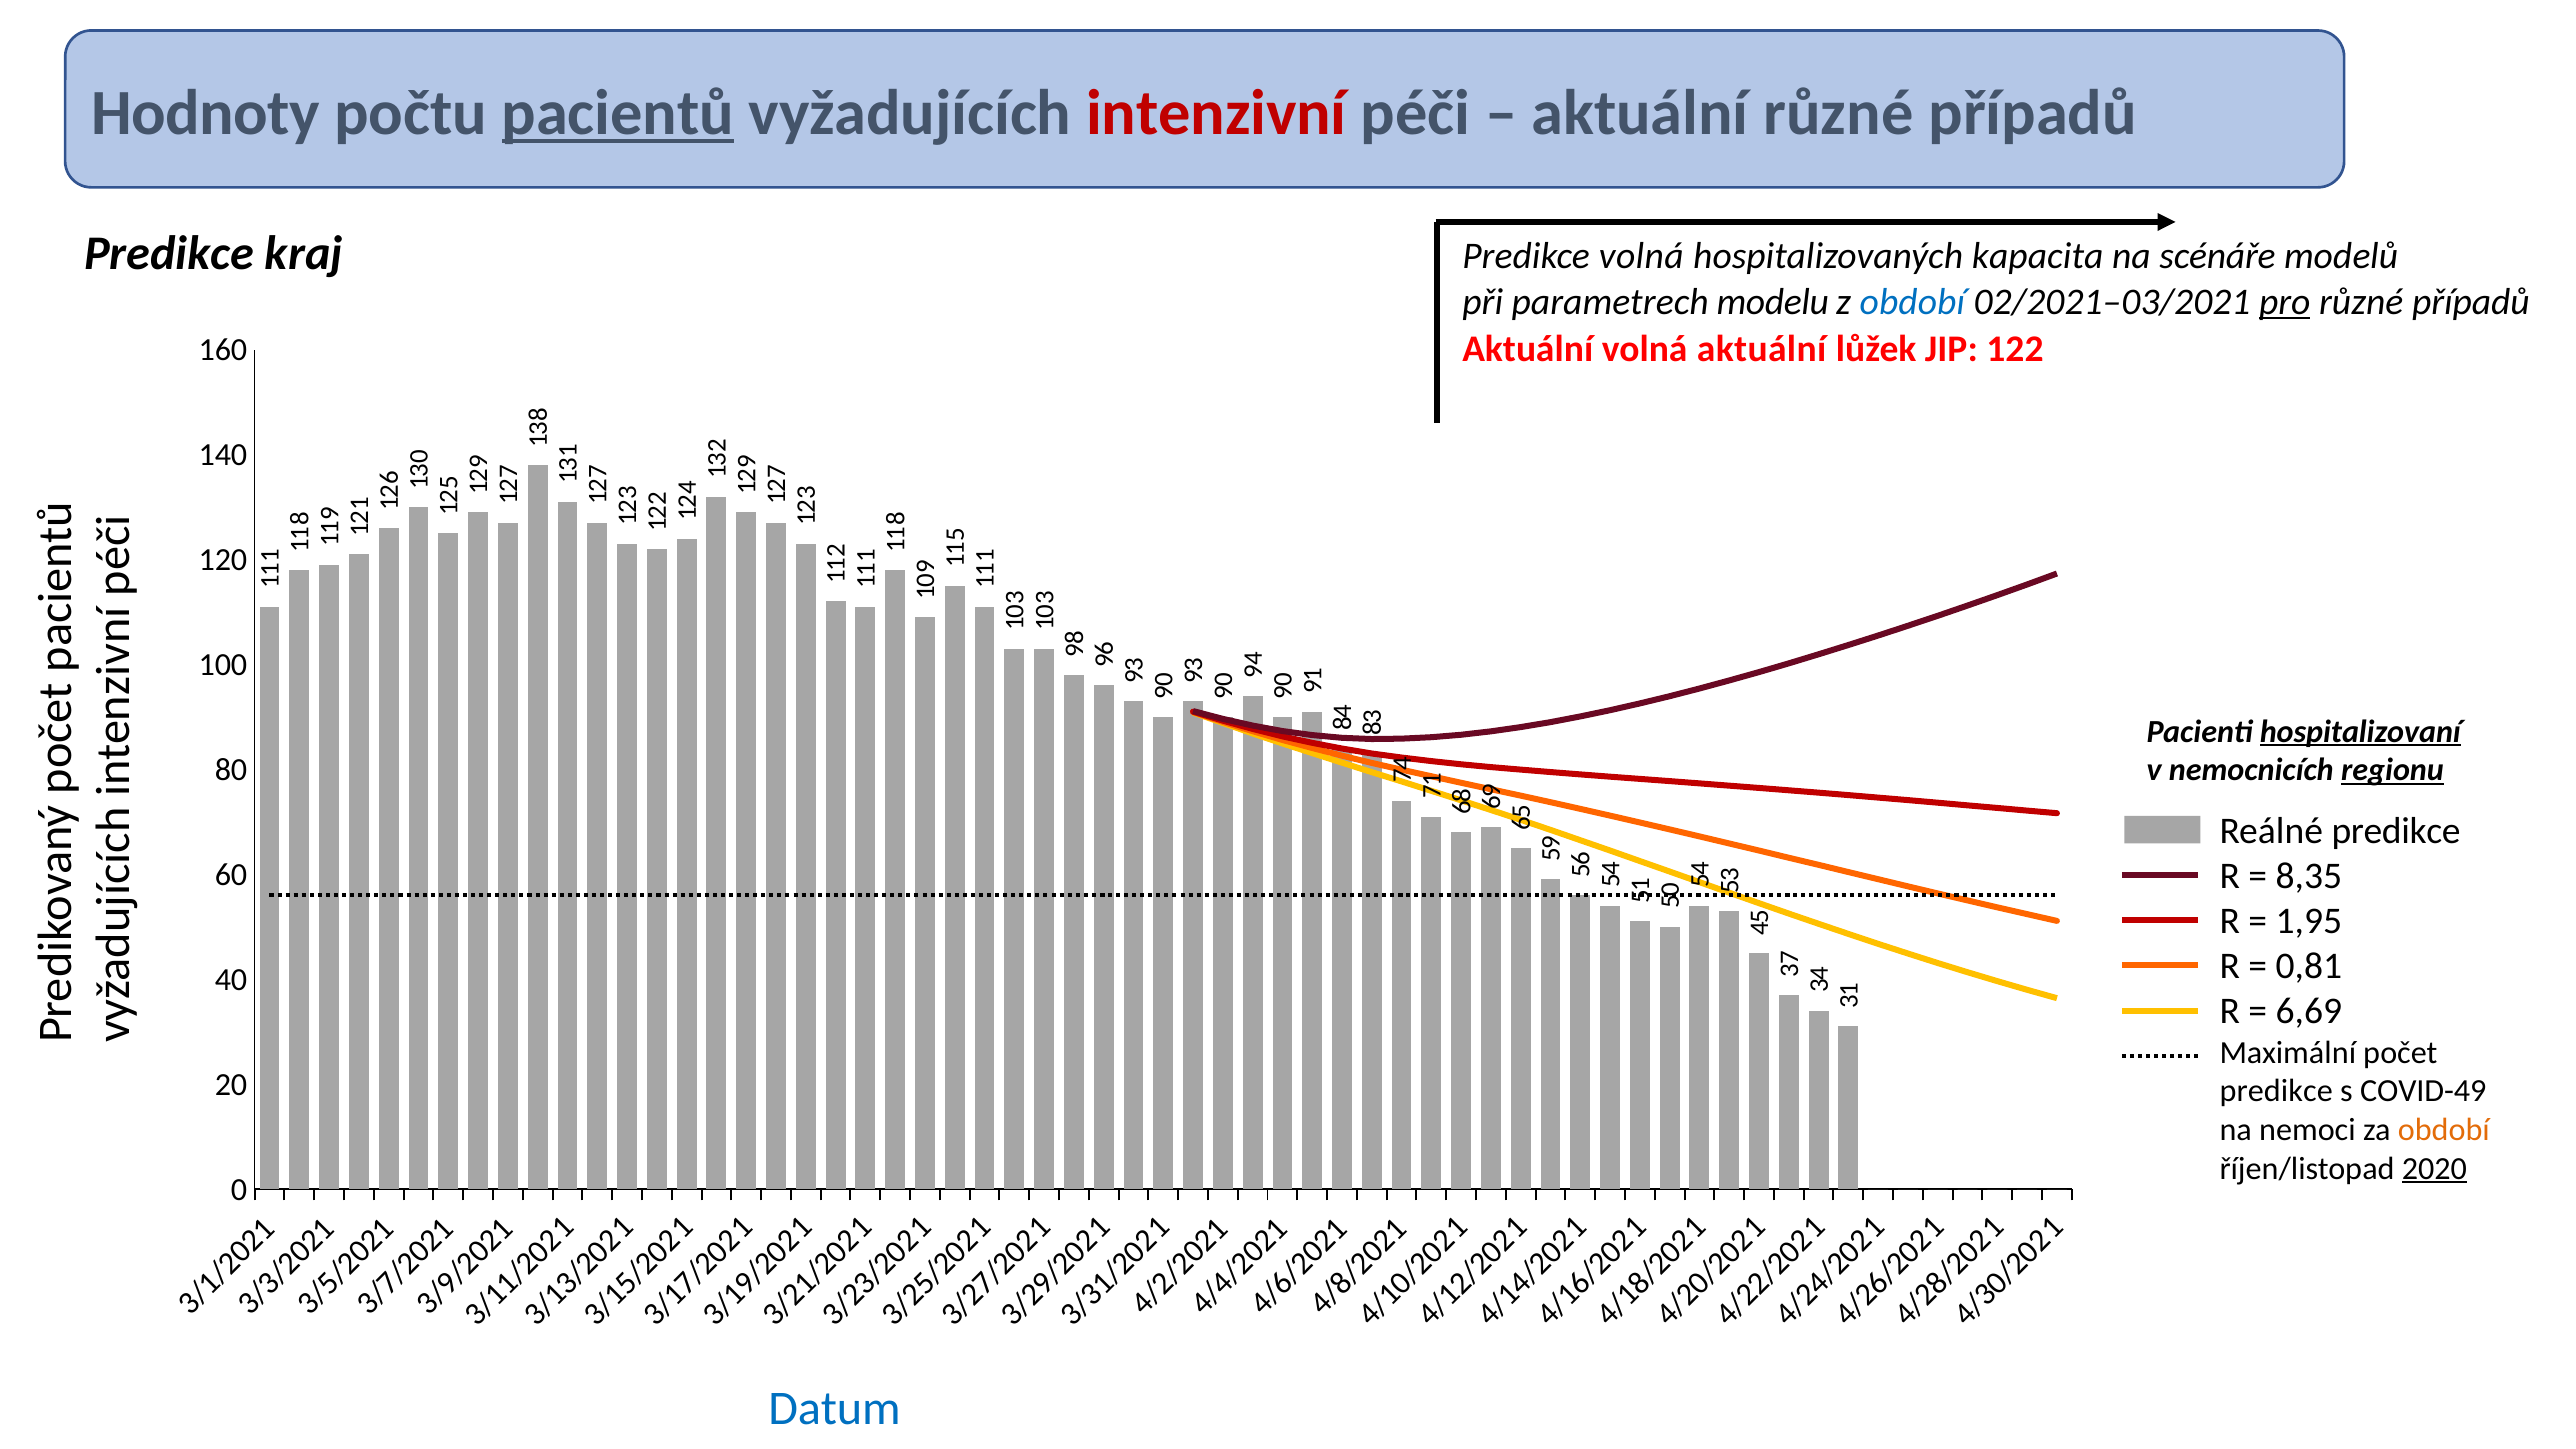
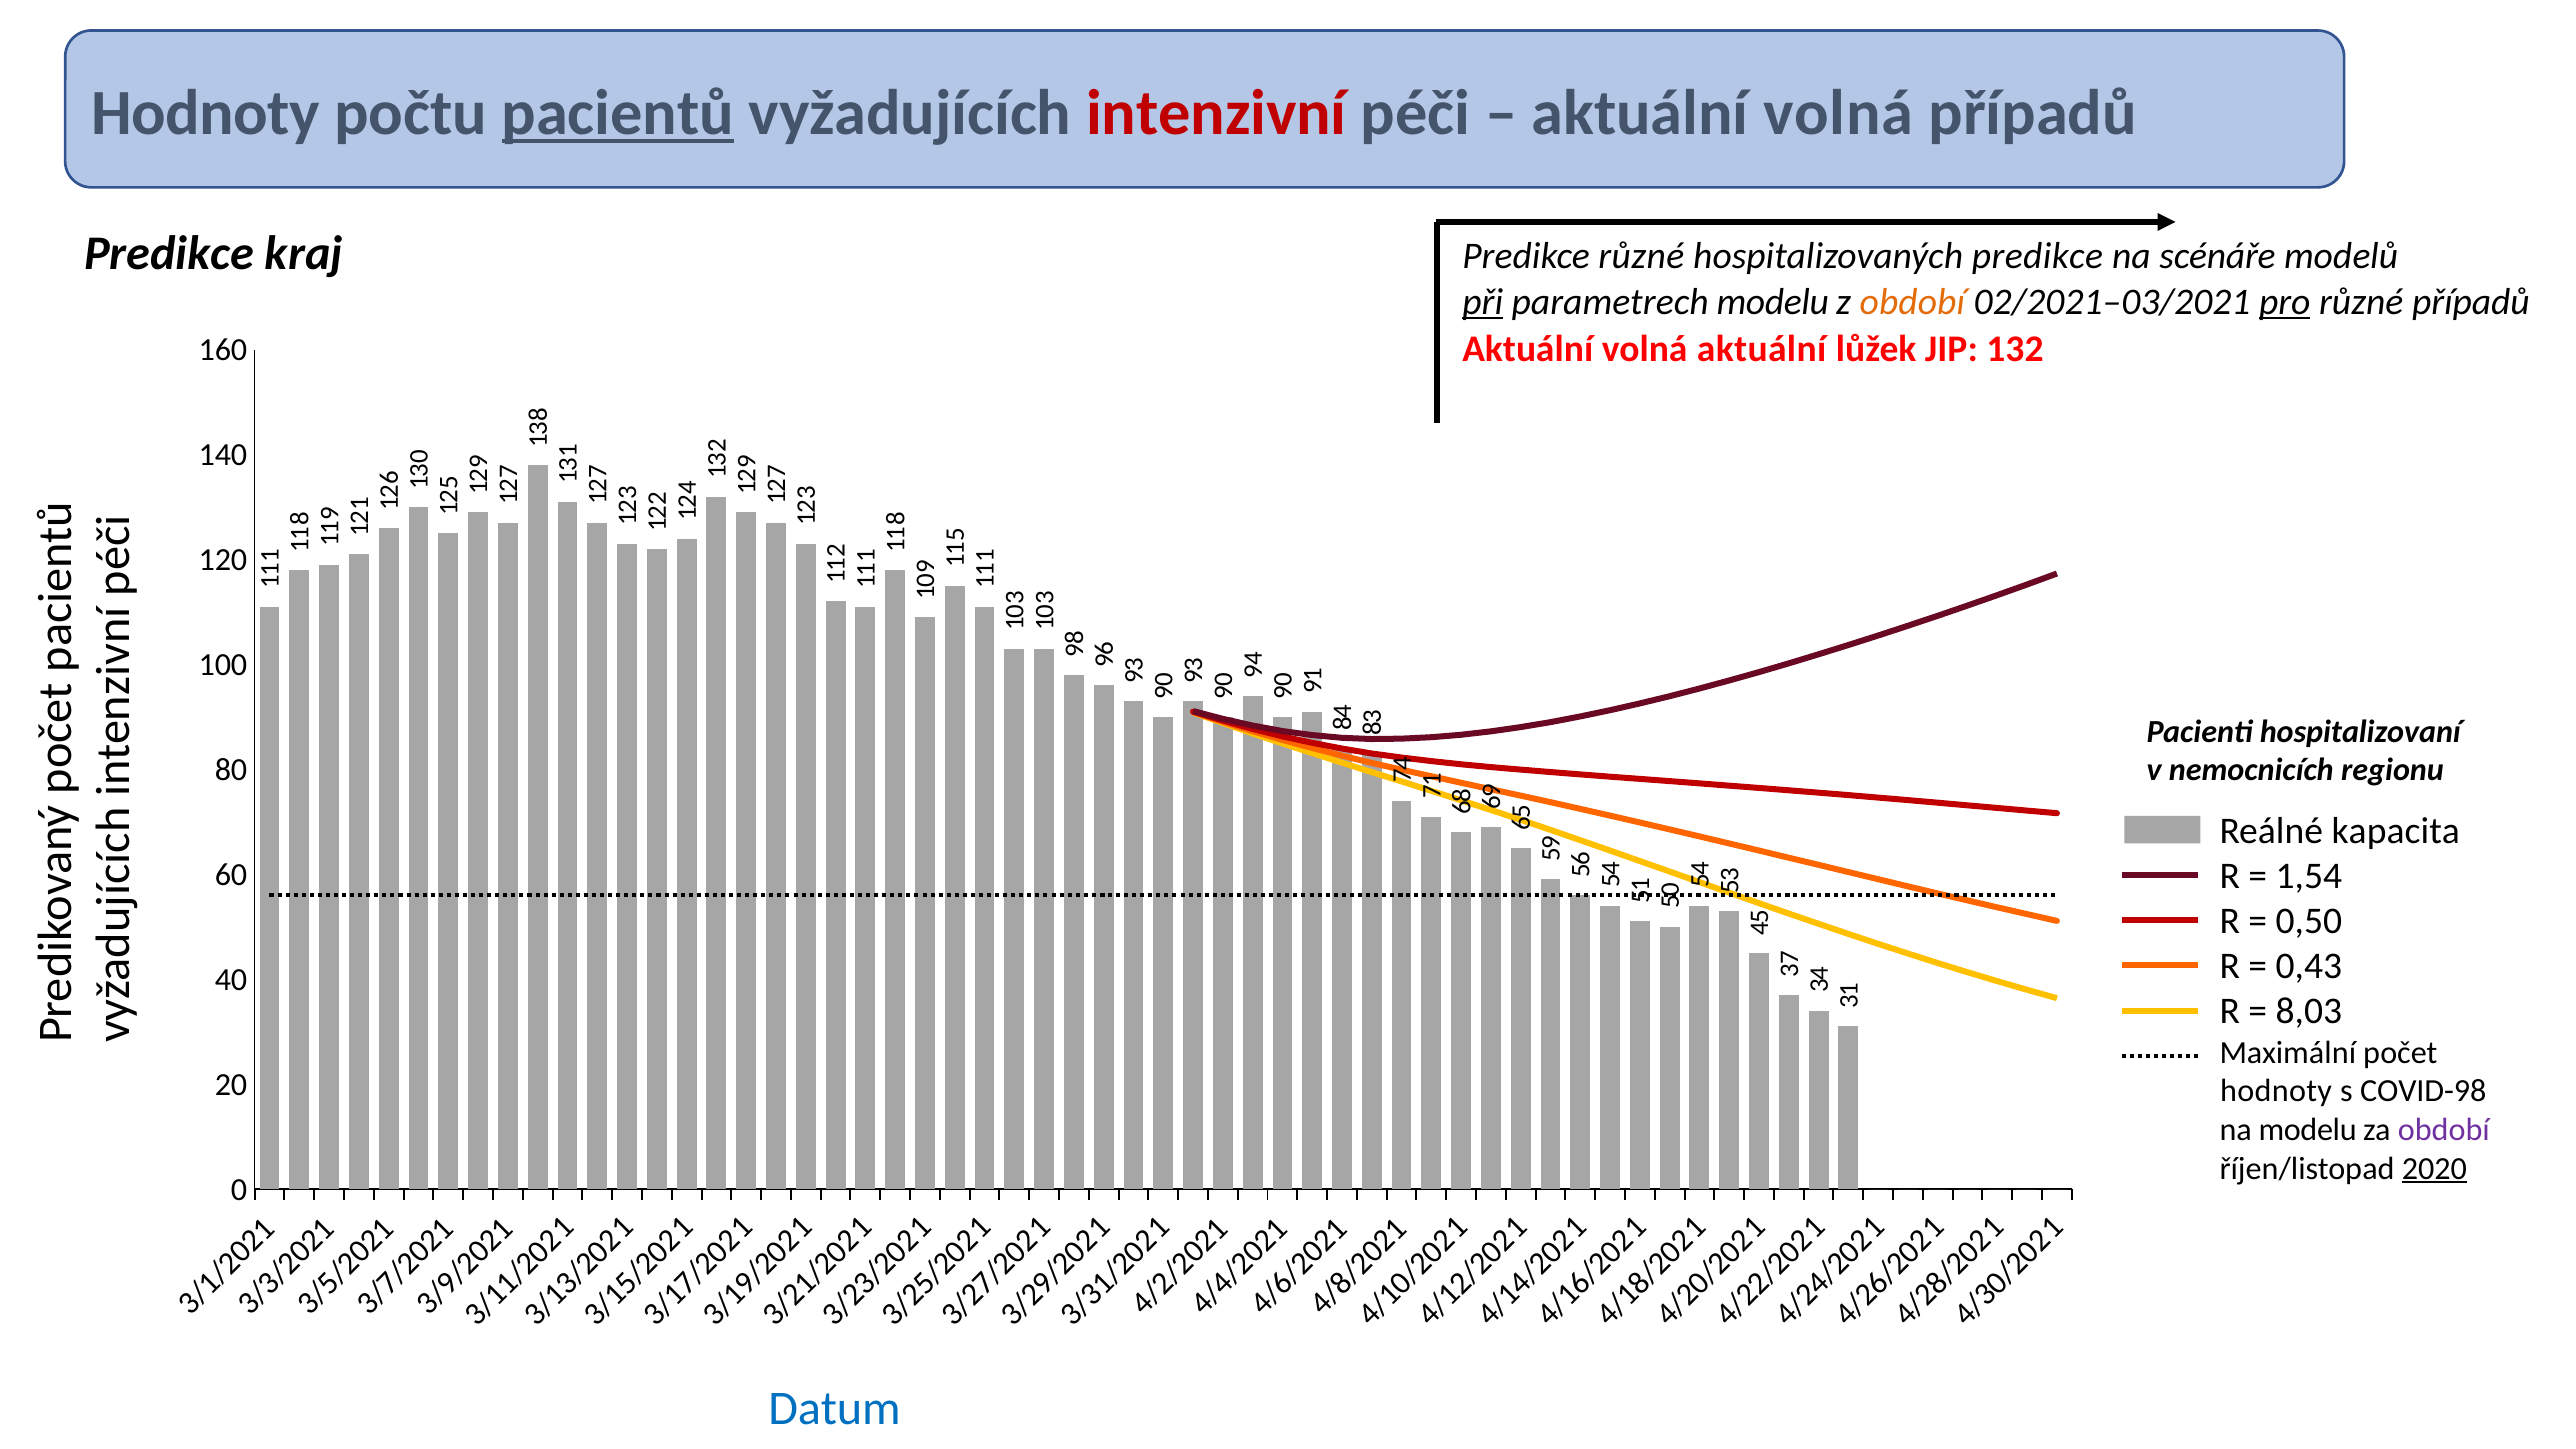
různé: různé -> volná (1838, 113)
Predikce volná: volná -> různé (1641, 256)
hospitalizovaných kapacita: kapacita -> predikce (2038, 256)
při underline: none -> present (1483, 302)
období colour: blue -> orange (1912, 302)
122: 122 -> 132 (2015, 349)
hospitalizovaní underline: present -> none (2360, 731)
regionu underline: present -> none (2392, 770)
Reálné predikce: predikce -> kapacita (2396, 831)
8,35: 8,35 -> 1,54 (2309, 876)
1,95: 1,95 -> 0,50 (2309, 921)
0,81: 0,81 -> 0,43 (2309, 966)
6,69: 6,69 -> 8,03 (2309, 1011)
predikce: predikce -> hodnoty (2276, 1091)
COVID-49: COVID-49 -> COVID-98 (2423, 1091)
na nemoci: nemoci -> modelu (2308, 1130)
období colour: orange -> purple (2444, 1130)
